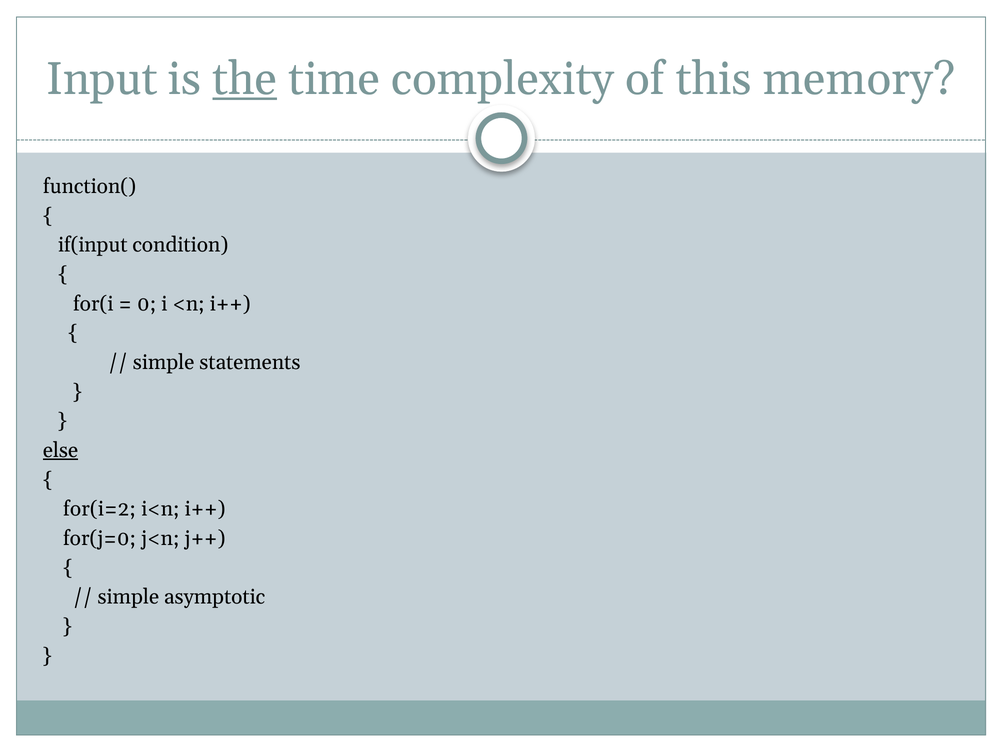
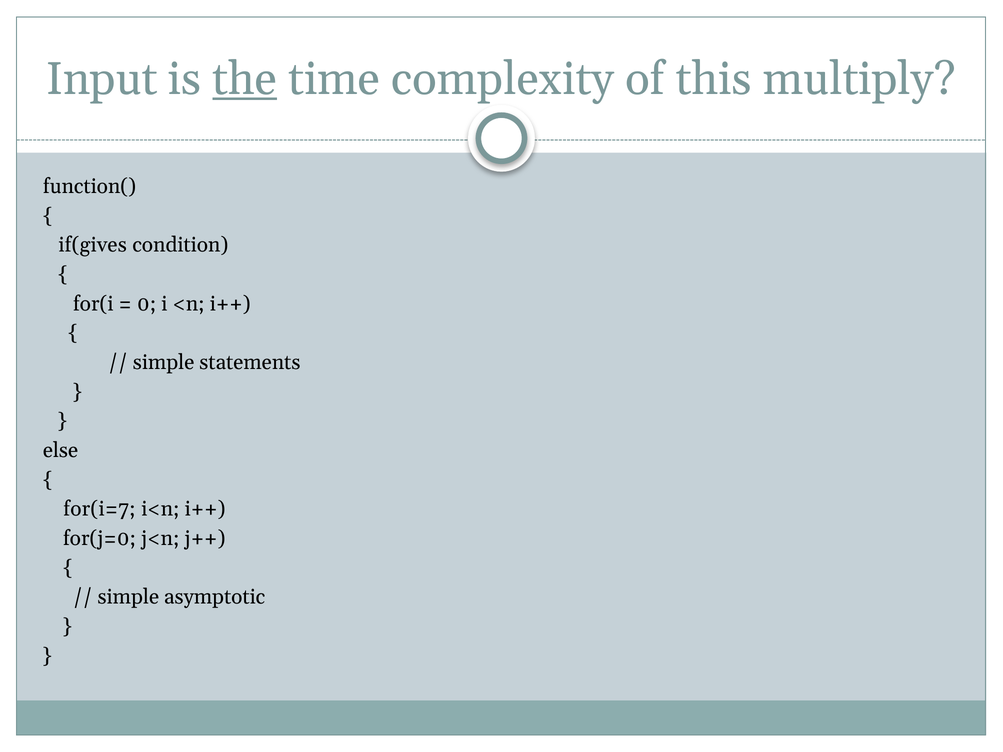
memory: memory -> multiply (859, 79)
if(input: if(input -> if(gives (93, 245)
else underline: present -> none (61, 450)
for(i=2: for(i=2 -> for(i=7 (99, 509)
